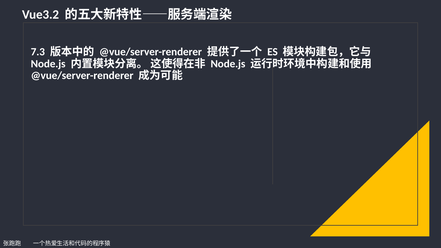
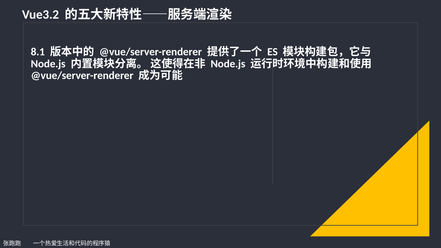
7.3: 7.3 -> 8.1 (38, 52)
